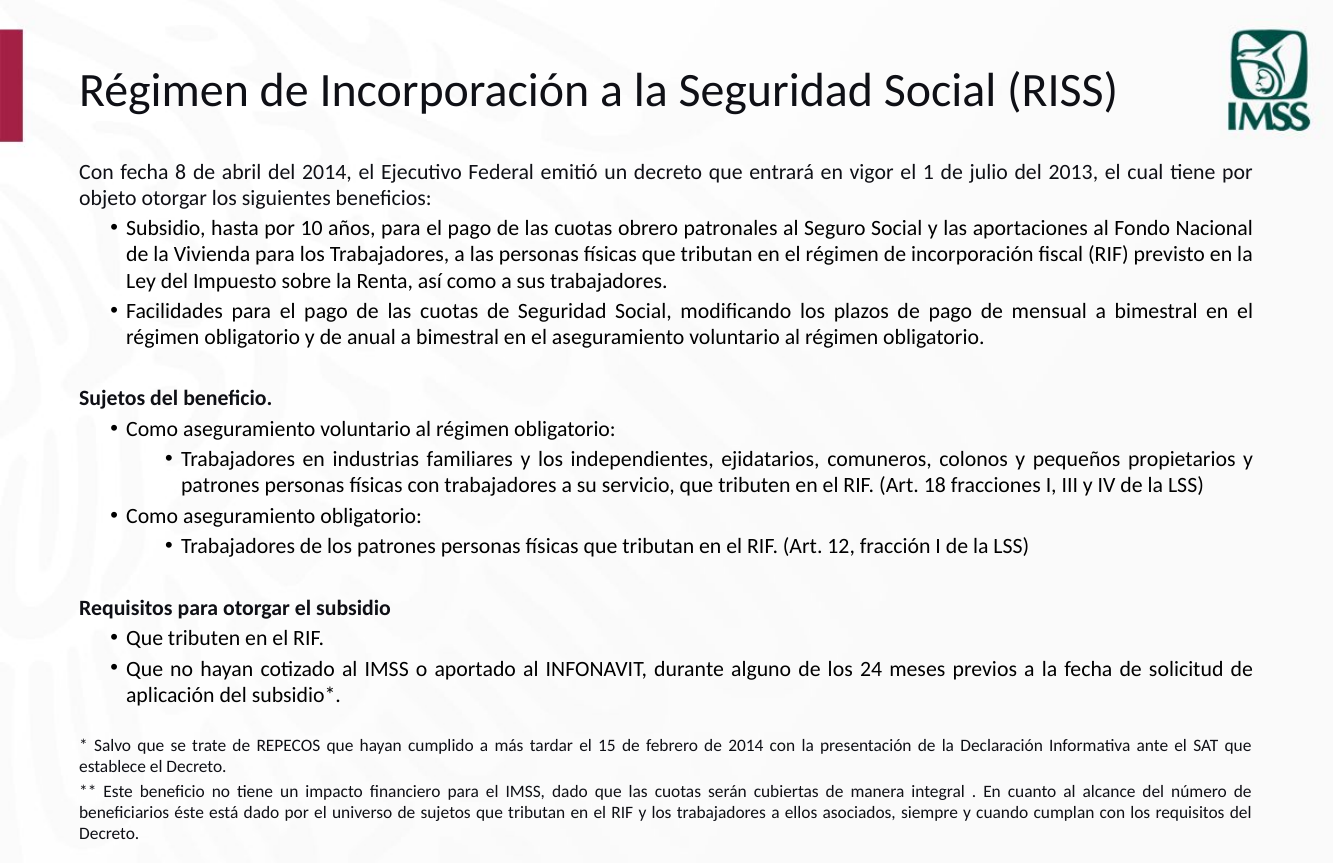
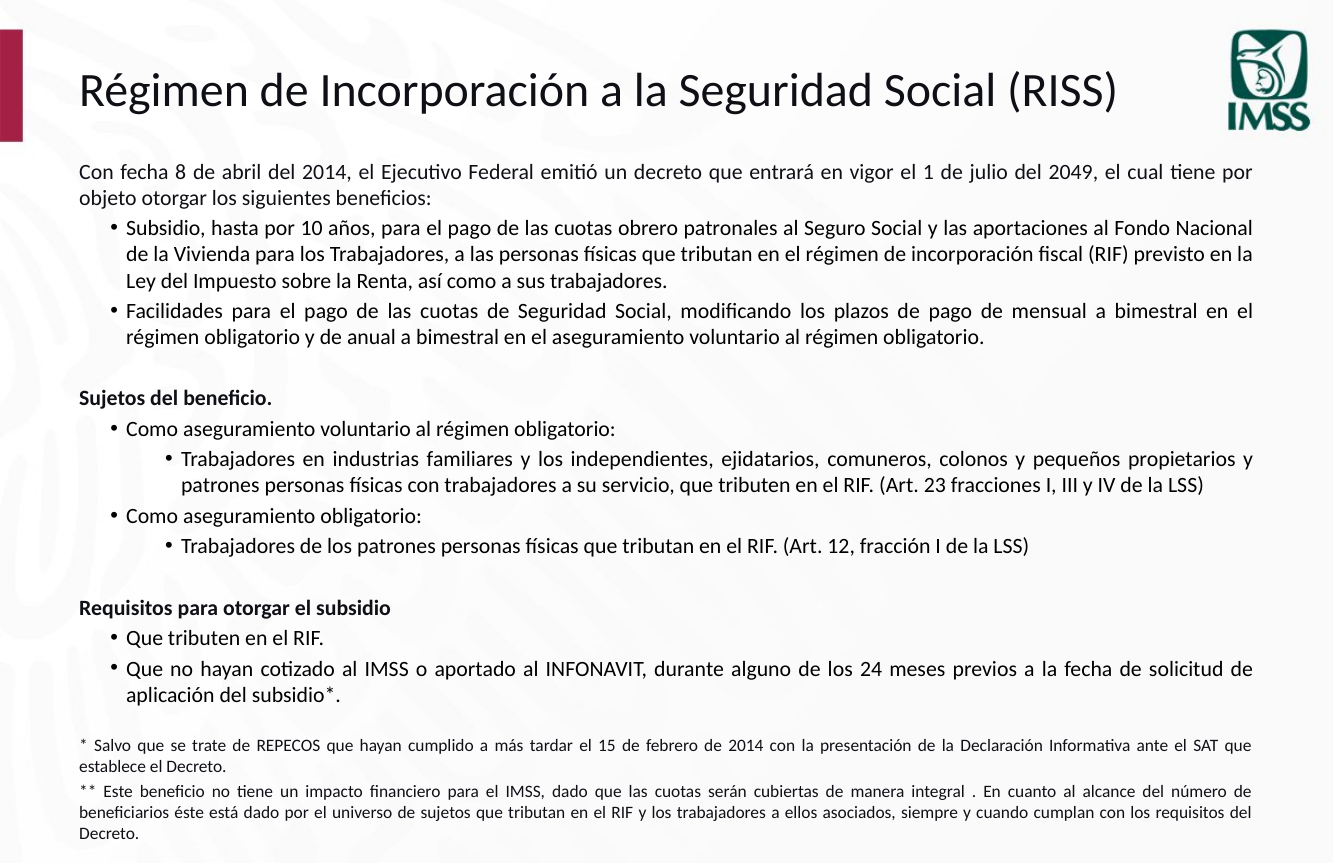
2013: 2013 -> 2049 (1073, 172)
18: 18 -> 23 (935, 485)
